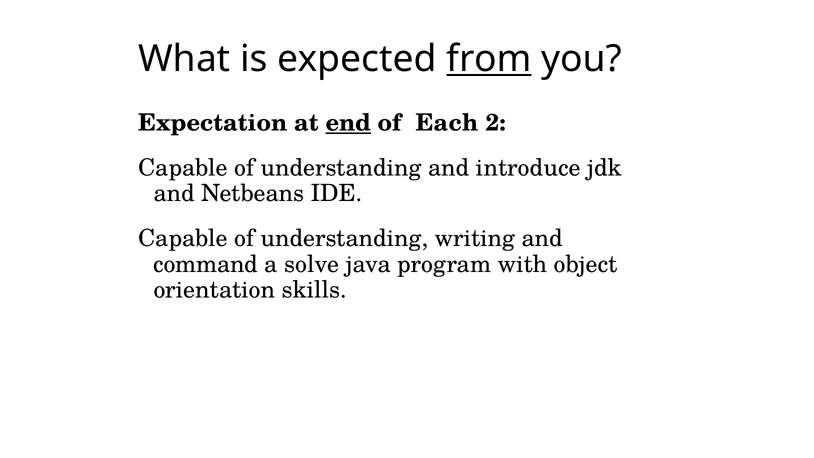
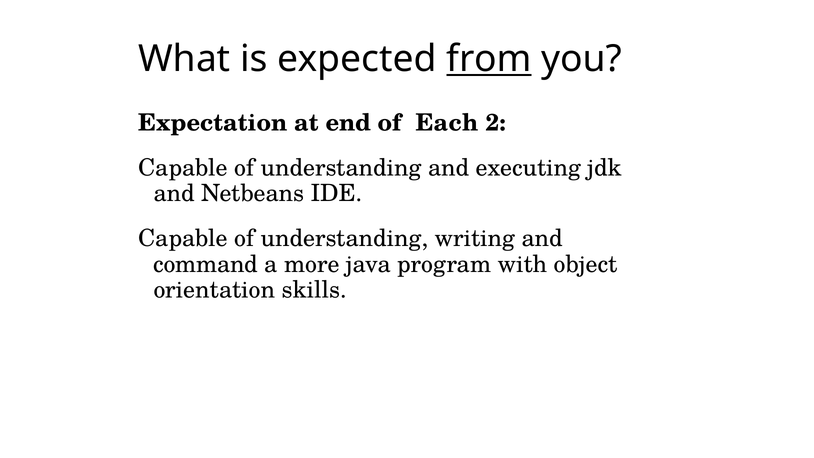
end underline: present -> none (348, 123)
introduce: introduce -> executing (528, 168)
solve: solve -> more (312, 264)
